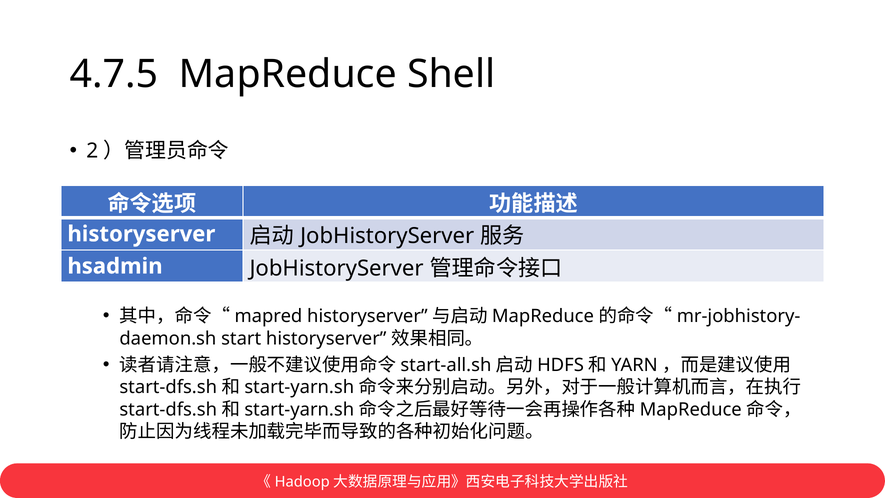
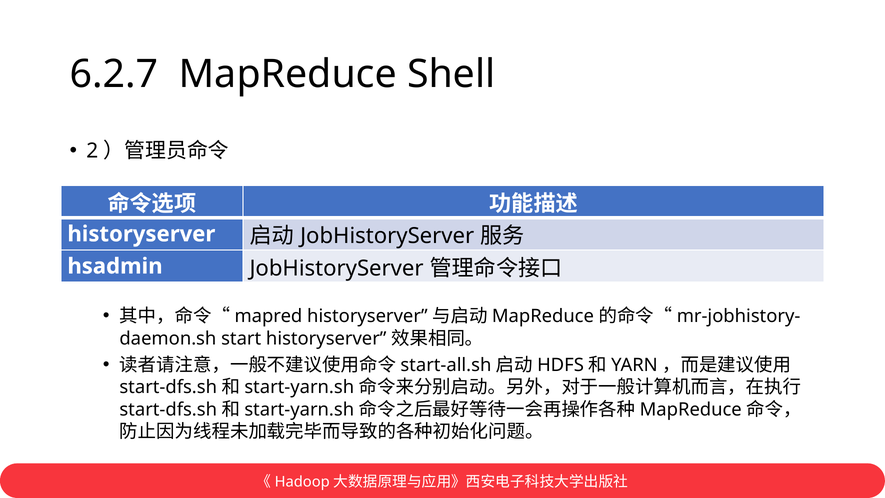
4.7.5: 4.7.5 -> 6.2.7 (114, 74)
